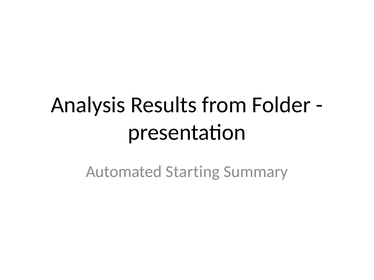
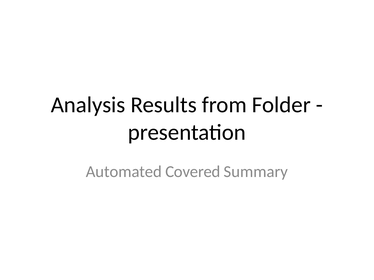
Starting: Starting -> Covered (193, 172)
